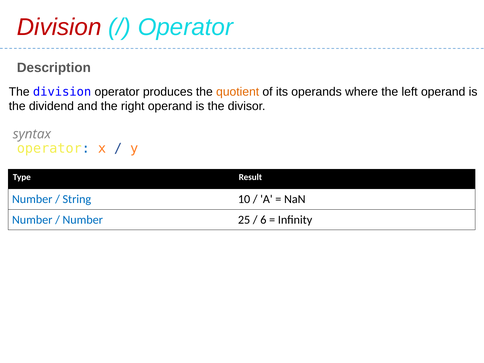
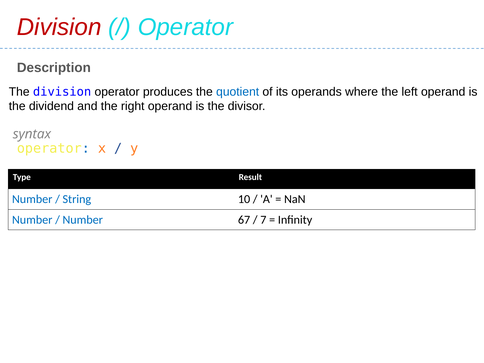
quotient colour: orange -> blue (238, 92)
25: 25 -> 67 (244, 220)
6: 6 -> 7 (263, 220)
